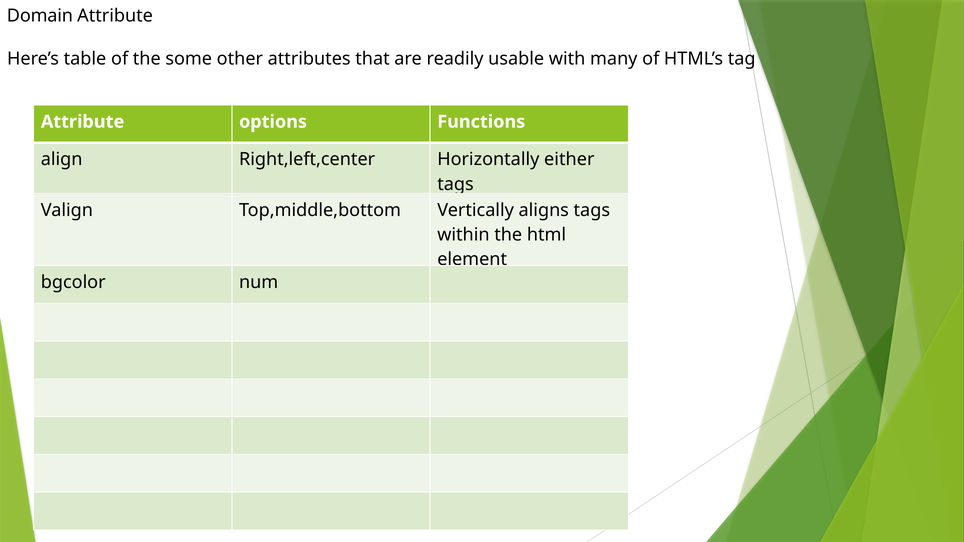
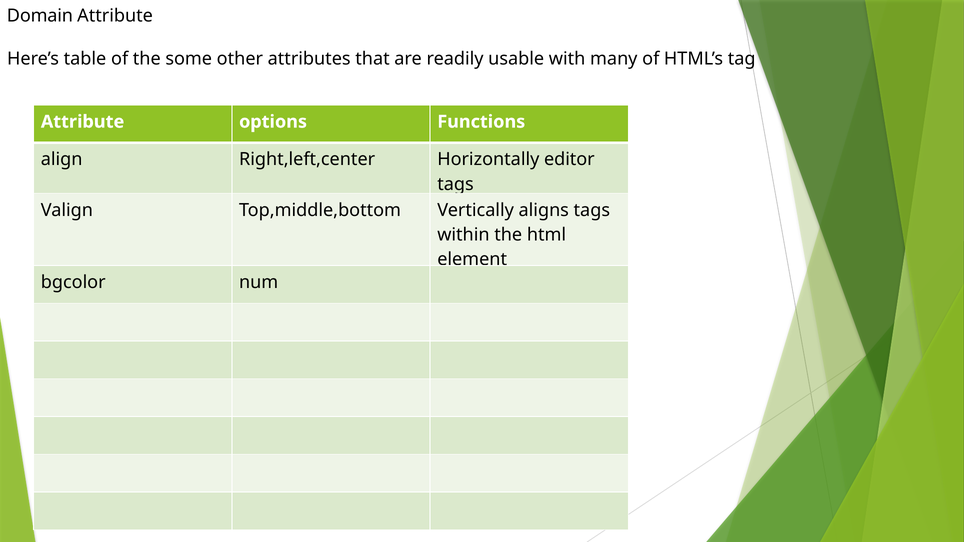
either: either -> editor (569, 160)
